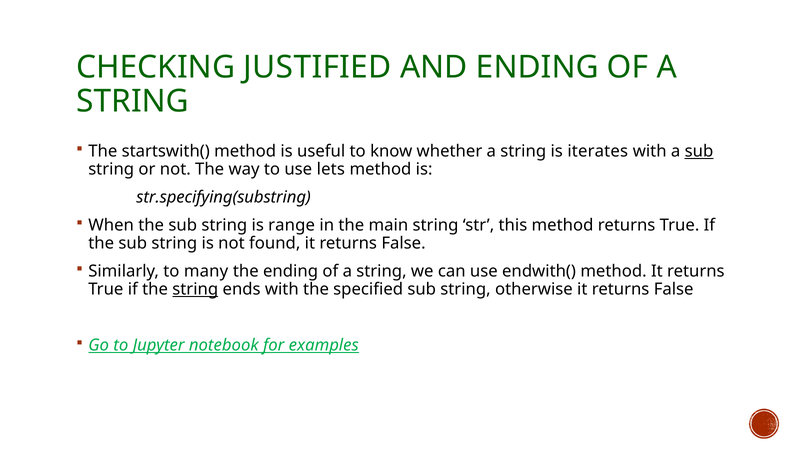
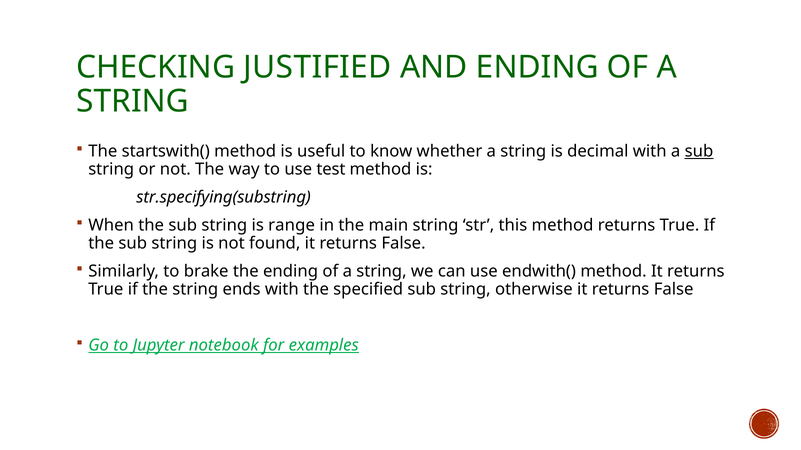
iterates: iterates -> decimal (598, 151)
lets: lets -> test (331, 169)
many: many -> brake (206, 271)
string underline: present -> none (195, 289)
